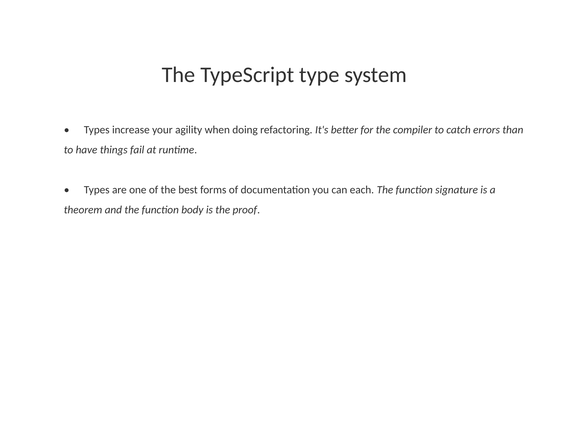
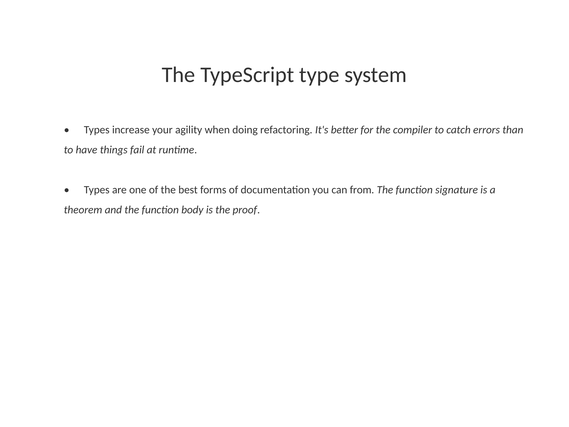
each: each -> from (362, 190)
